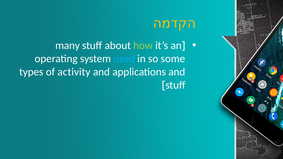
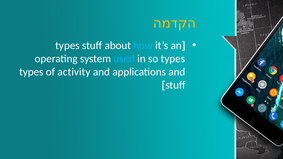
many: many -> types (67, 46)
how colour: light green -> light blue (143, 46)
so some: some -> types (173, 59)
